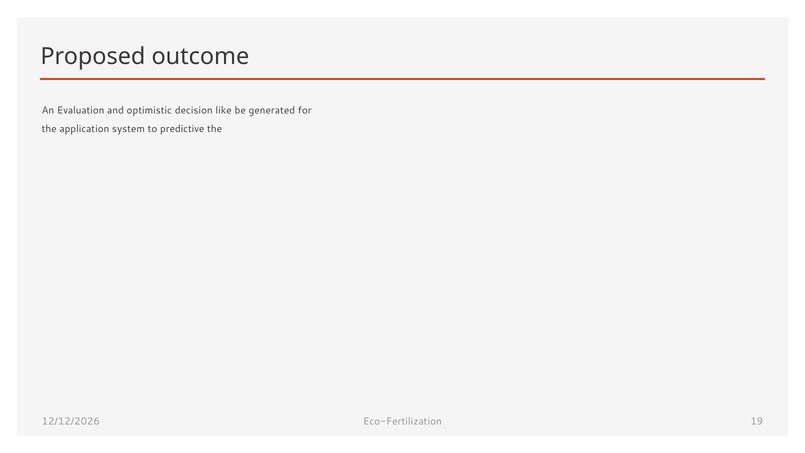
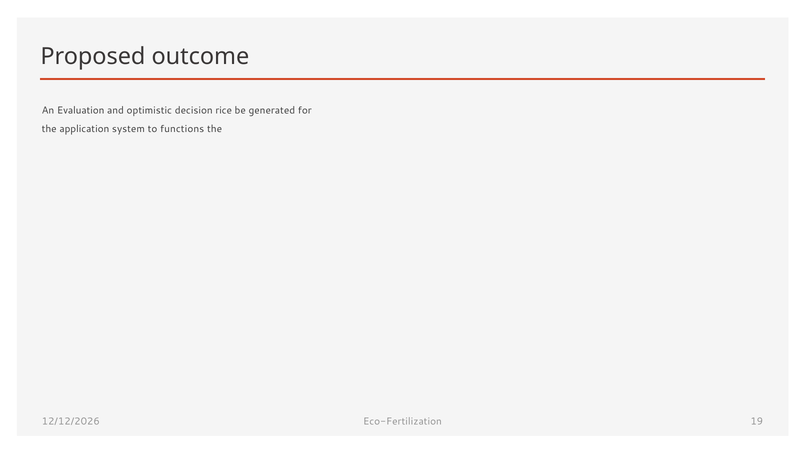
like: like -> rice (224, 111)
predictive: predictive -> functions (182, 129)
